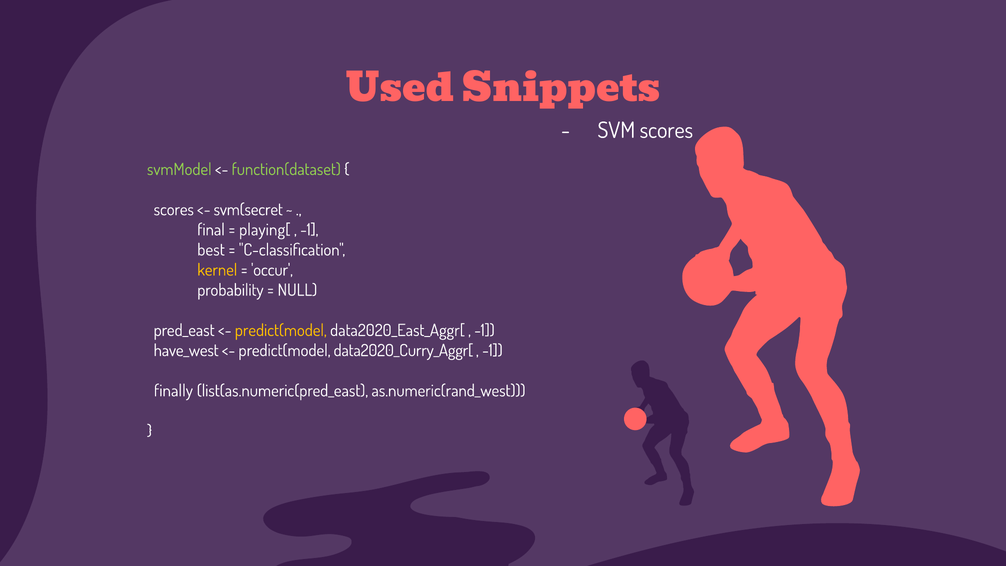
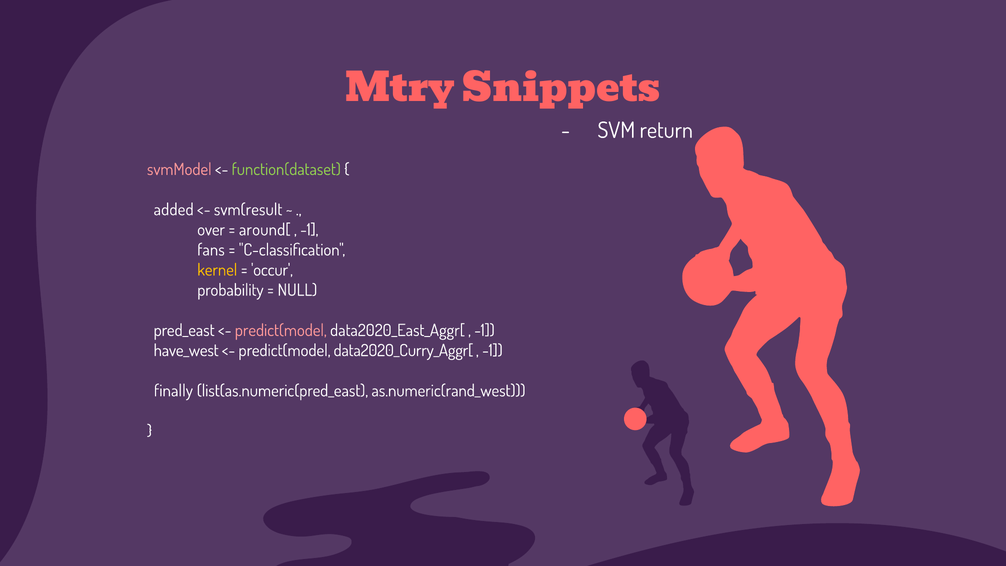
Used: Used -> Mtry (400, 88)
SVM scores: scores -> return (666, 130)
svmModel colour: light green -> pink (179, 169)
scores: scores -> added (174, 210)
svm(secret: svm(secret -> svm(result (248, 210)
final: final -> over (211, 230)
playing[: playing[ -> around[ (265, 230)
best: best -> fans (211, 250)
predict(model colour: yellow -> pink (281, 330)
